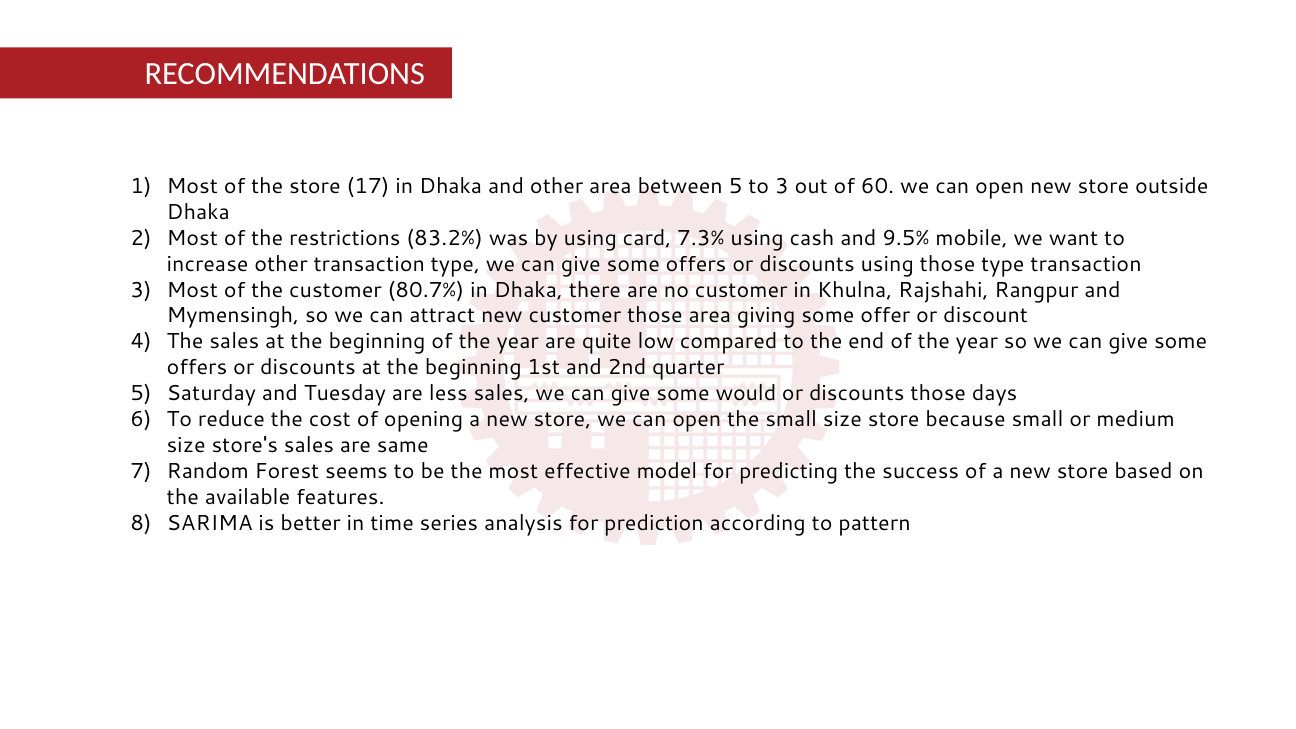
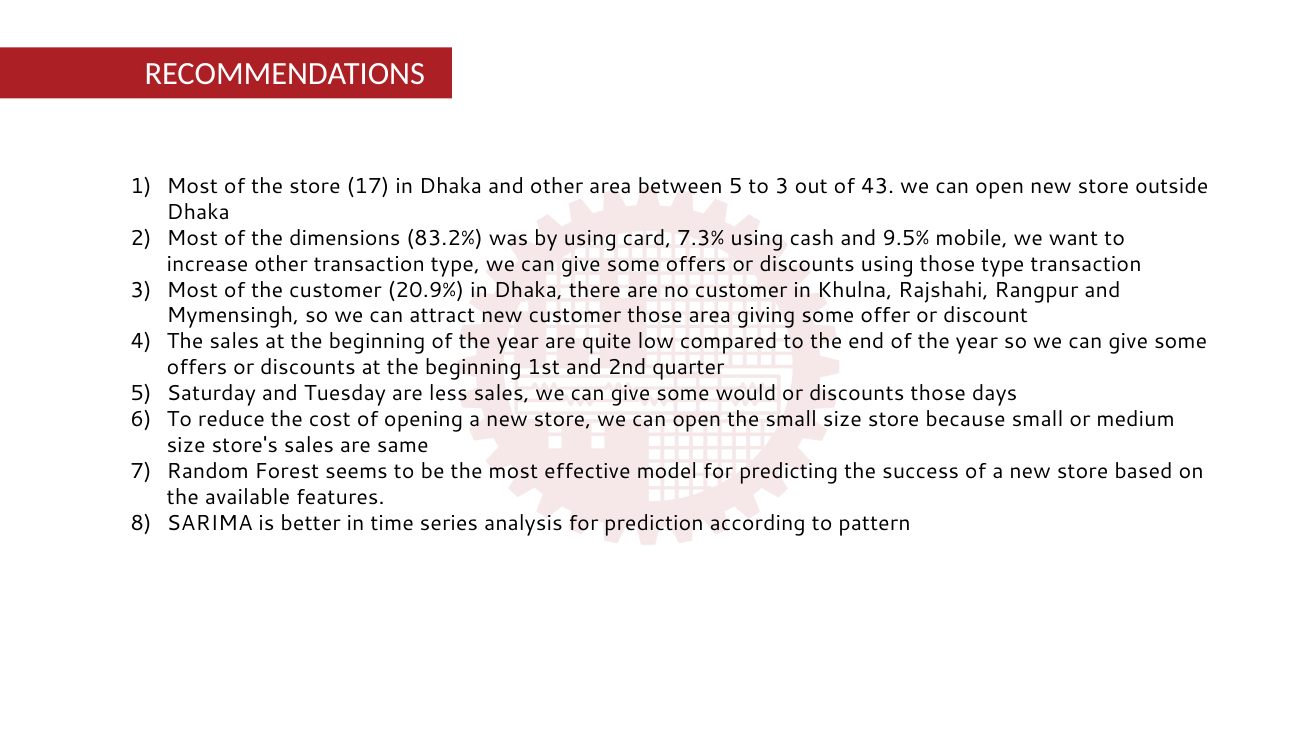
60: 60 -> 43 (878, 186)
restrictions: restrictions -> dimensions (345, 238)
80.7%: 80.7% -> 20.9% (426, 290)
